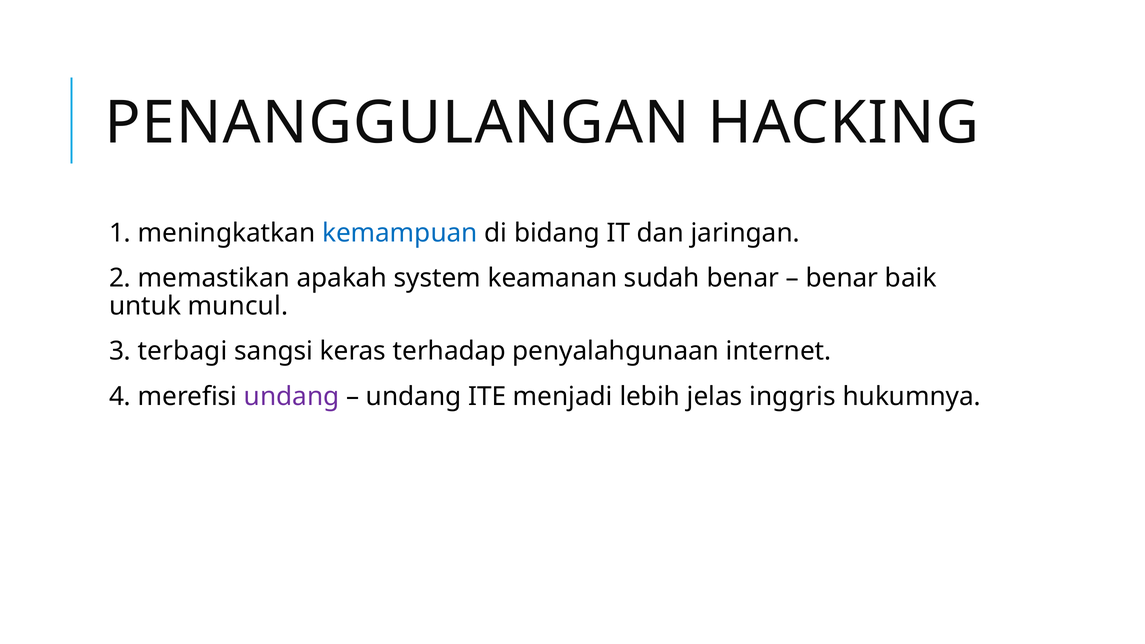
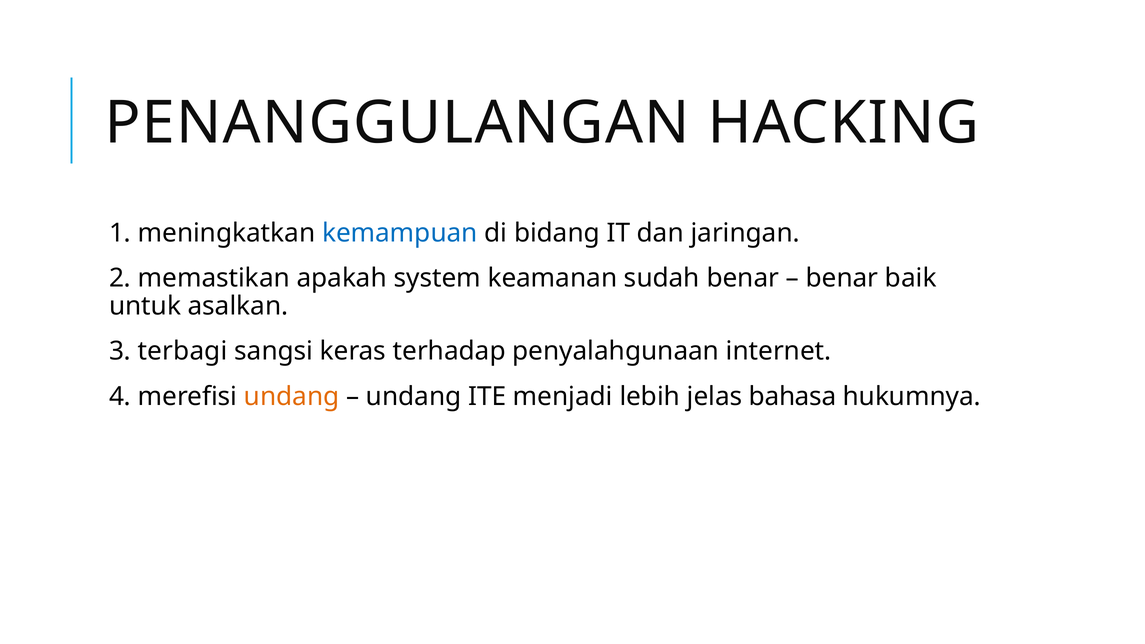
muncul: muncul -> asalkan (238, 306)
undang colour: purple -> orange (292, 396)
inggris: inggris -> bahasa (793, 396)
